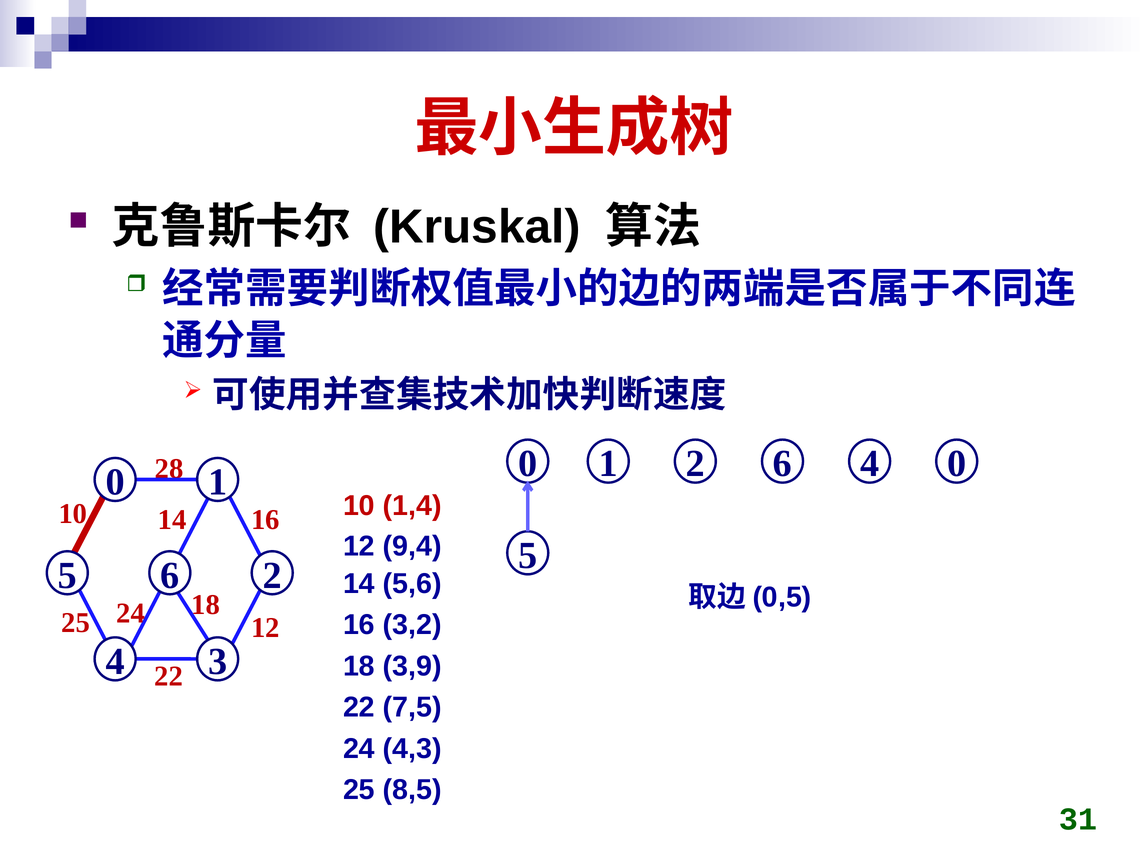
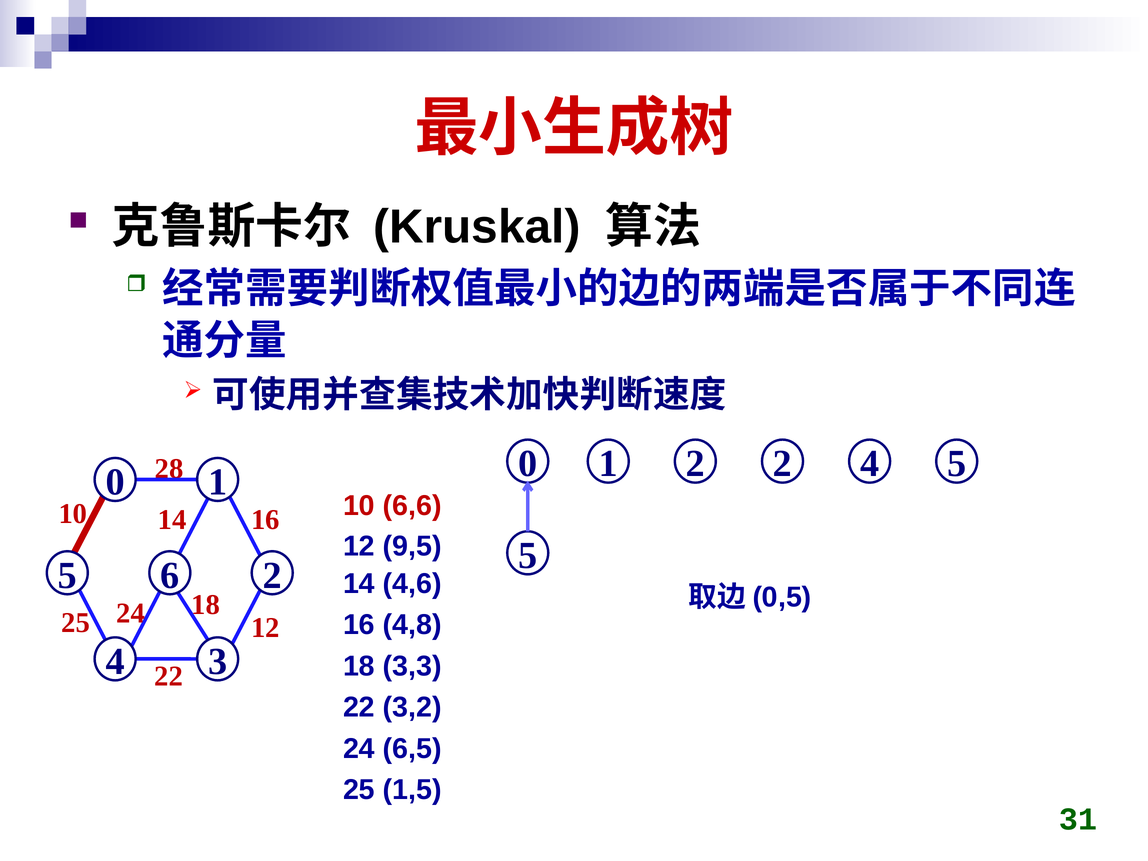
1 6: 6 -> 2 (782, 464)
4 0: 0 -> 5 (957, 464)
1,4: 1,4 -> 6,6 (412, 506)
9,4: 9,4 -> 9,5 (412, 546)
5,6: 5,6 -> 4,6 (412, 584)
3,2: 3,2 -> 4,8 (412, 625)
3,9: 3,9 -> 3,3 (412, 666)
7,5: 7,5 -> 3,2 (412, 707)
4,3: 4,3 -> 6,5 (412, 749)
8,5: 8,5 -> 1,5 (412, 790)
